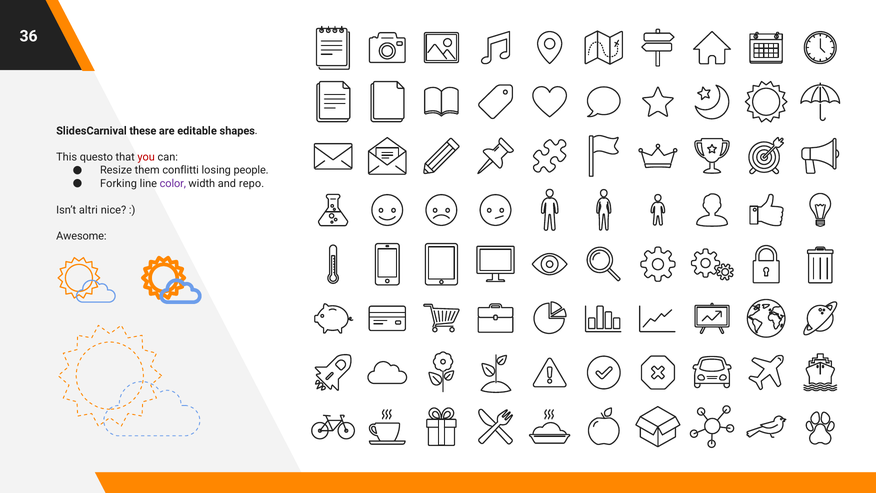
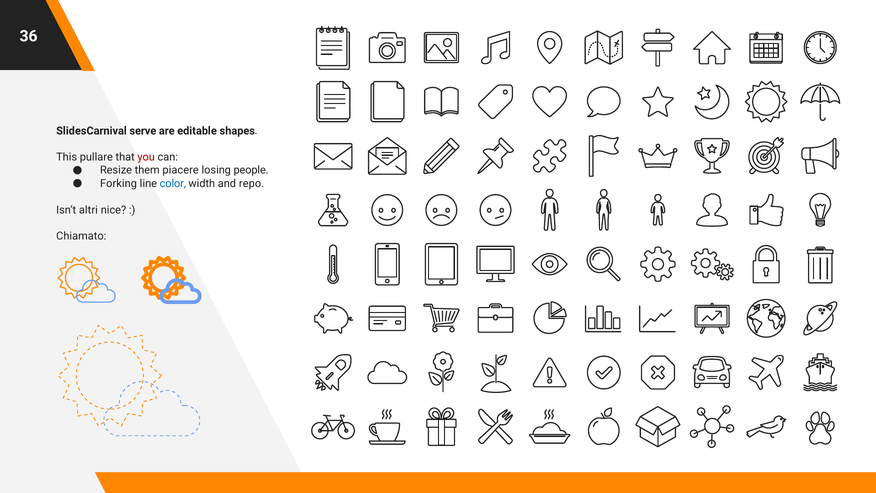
these: these -> serve (143, 131)
questo: questo -> pullare (96, 157)
conflitti: conflitti -> piacere (181, 170)
color colour: purple -> blue (173, 183)
Awesome: Awesome -> Chiamato (81, 236)
